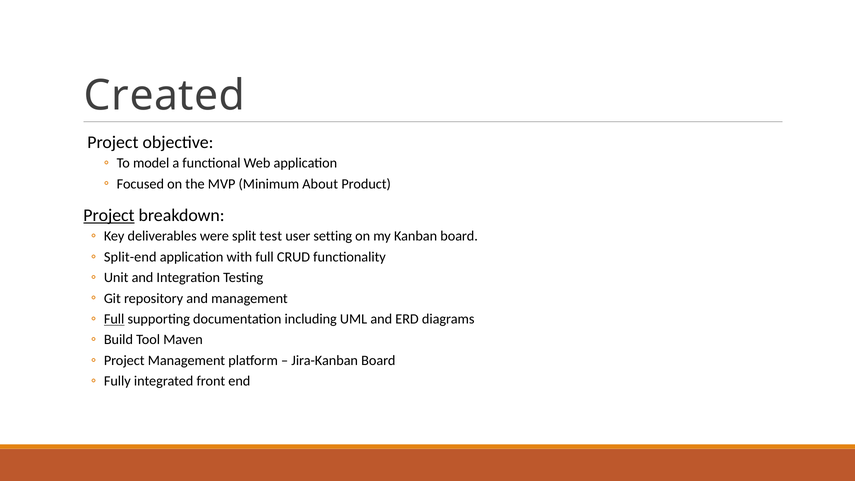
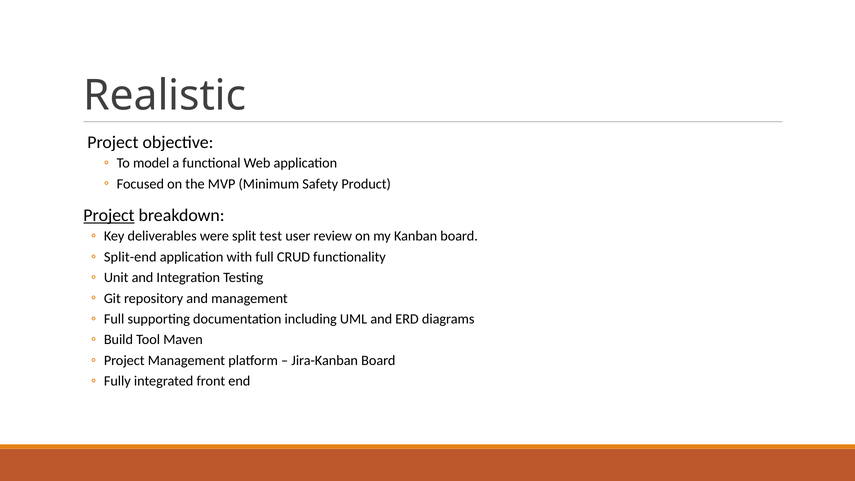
Created: Created -> Realistic (165, 96)
About: About -> Safety (320, 184)
setting: setting -> review (333, 236)
Full underline: present -> none (114, 319)
